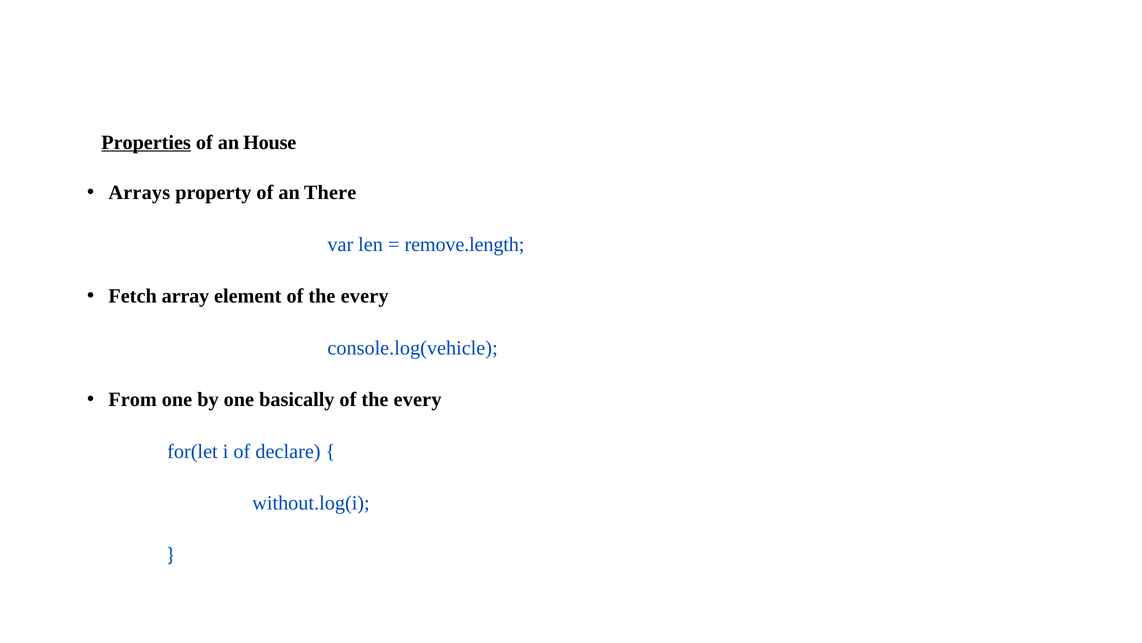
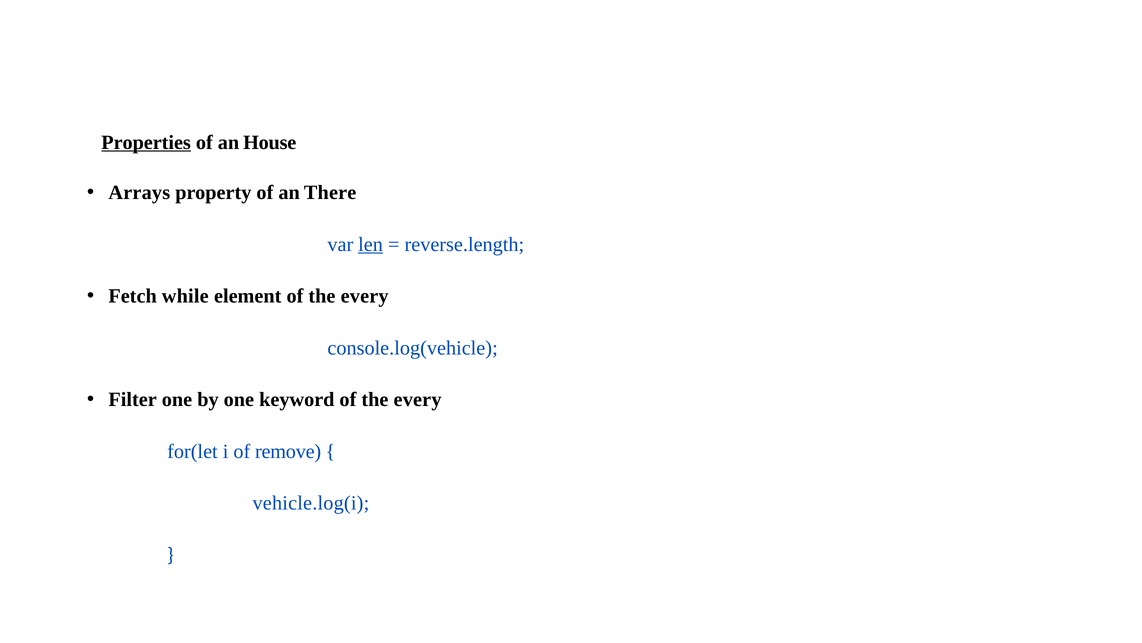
len underline: none -> present (371, 244)
remove.length: remove.length -> reverse.length (464, 244)
array: array -> while (185, 296)
From: From -> Filter (133, 399)
basically: basically -> keyword (297, 399)
declare: declare -> remove (288, 451)
without.log(i: without.log(i -> vehicle.log(i (311, 503)
